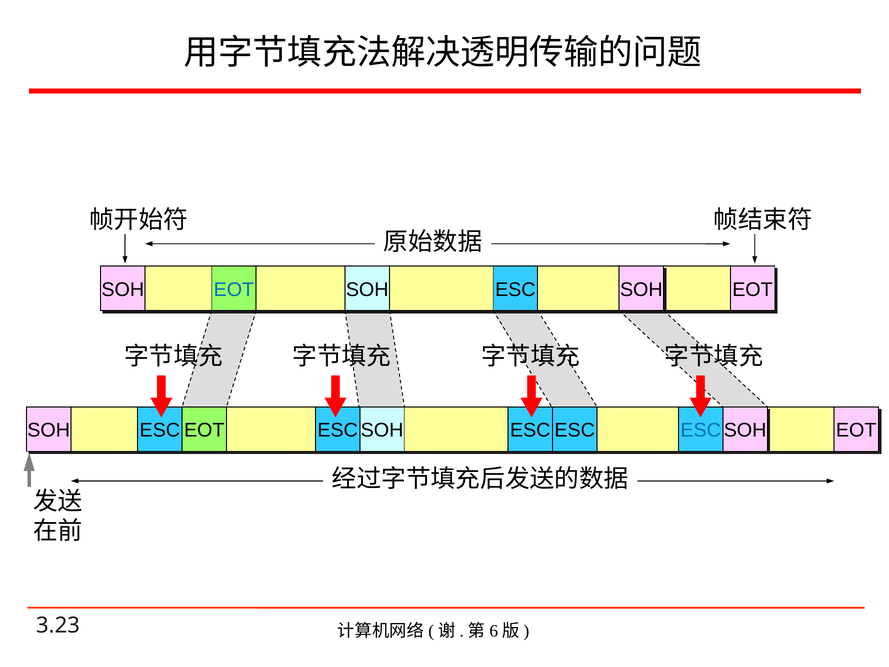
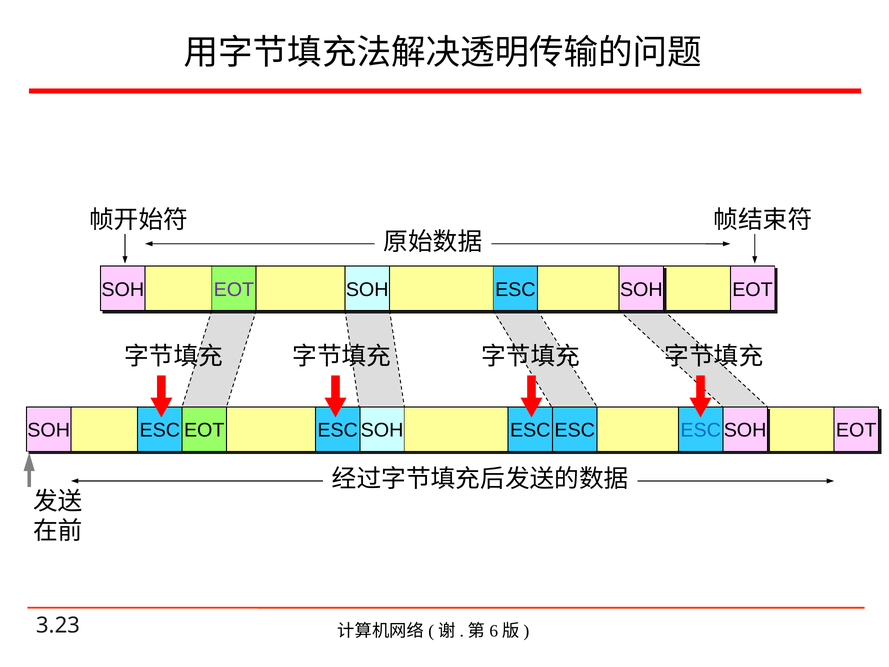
EOT colour: blue -> purple (234, 289)
